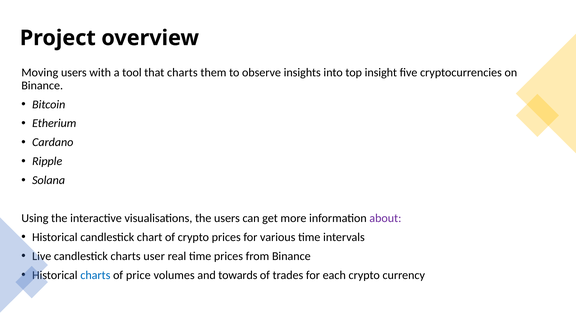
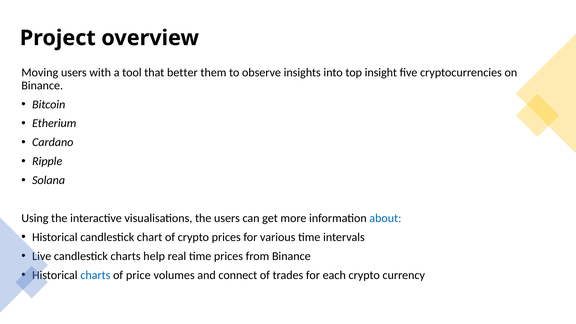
that charts: charts -> better (182, 72)
about colour: purple -> blue (385, 218)
user: user -> help (154, 256)
towards: towards -> connect (238, 275)
